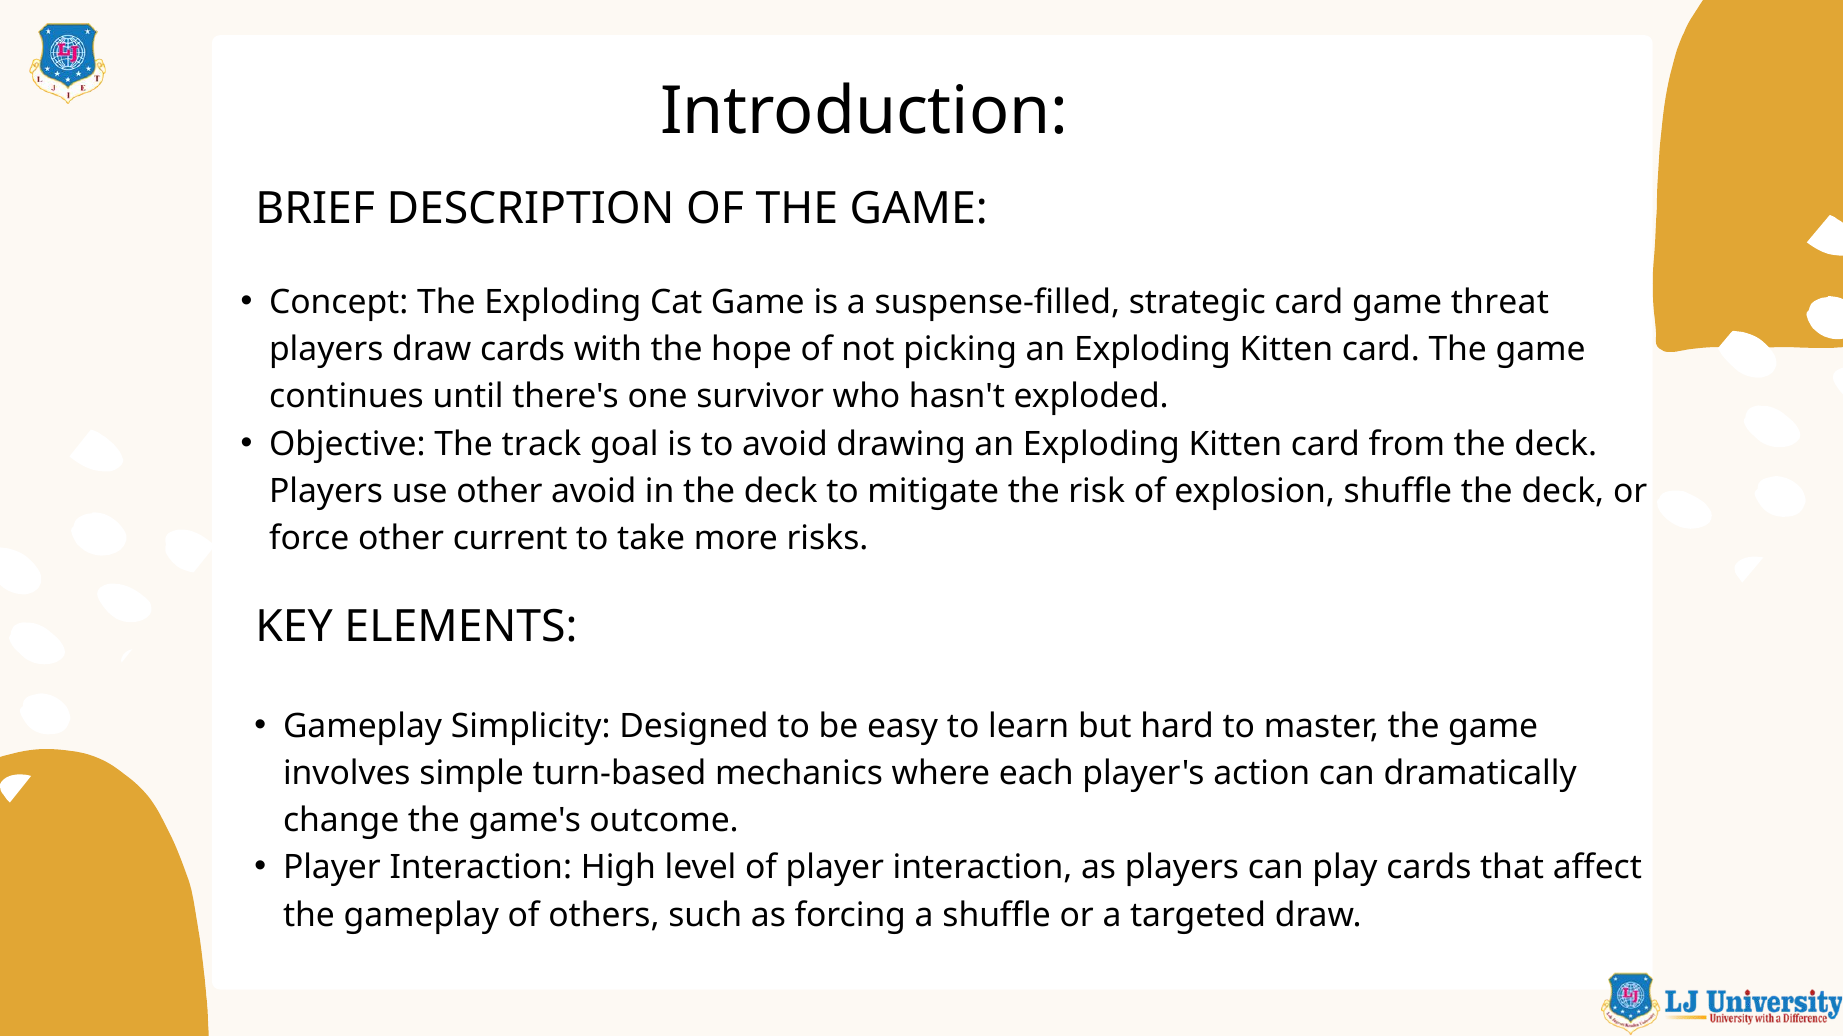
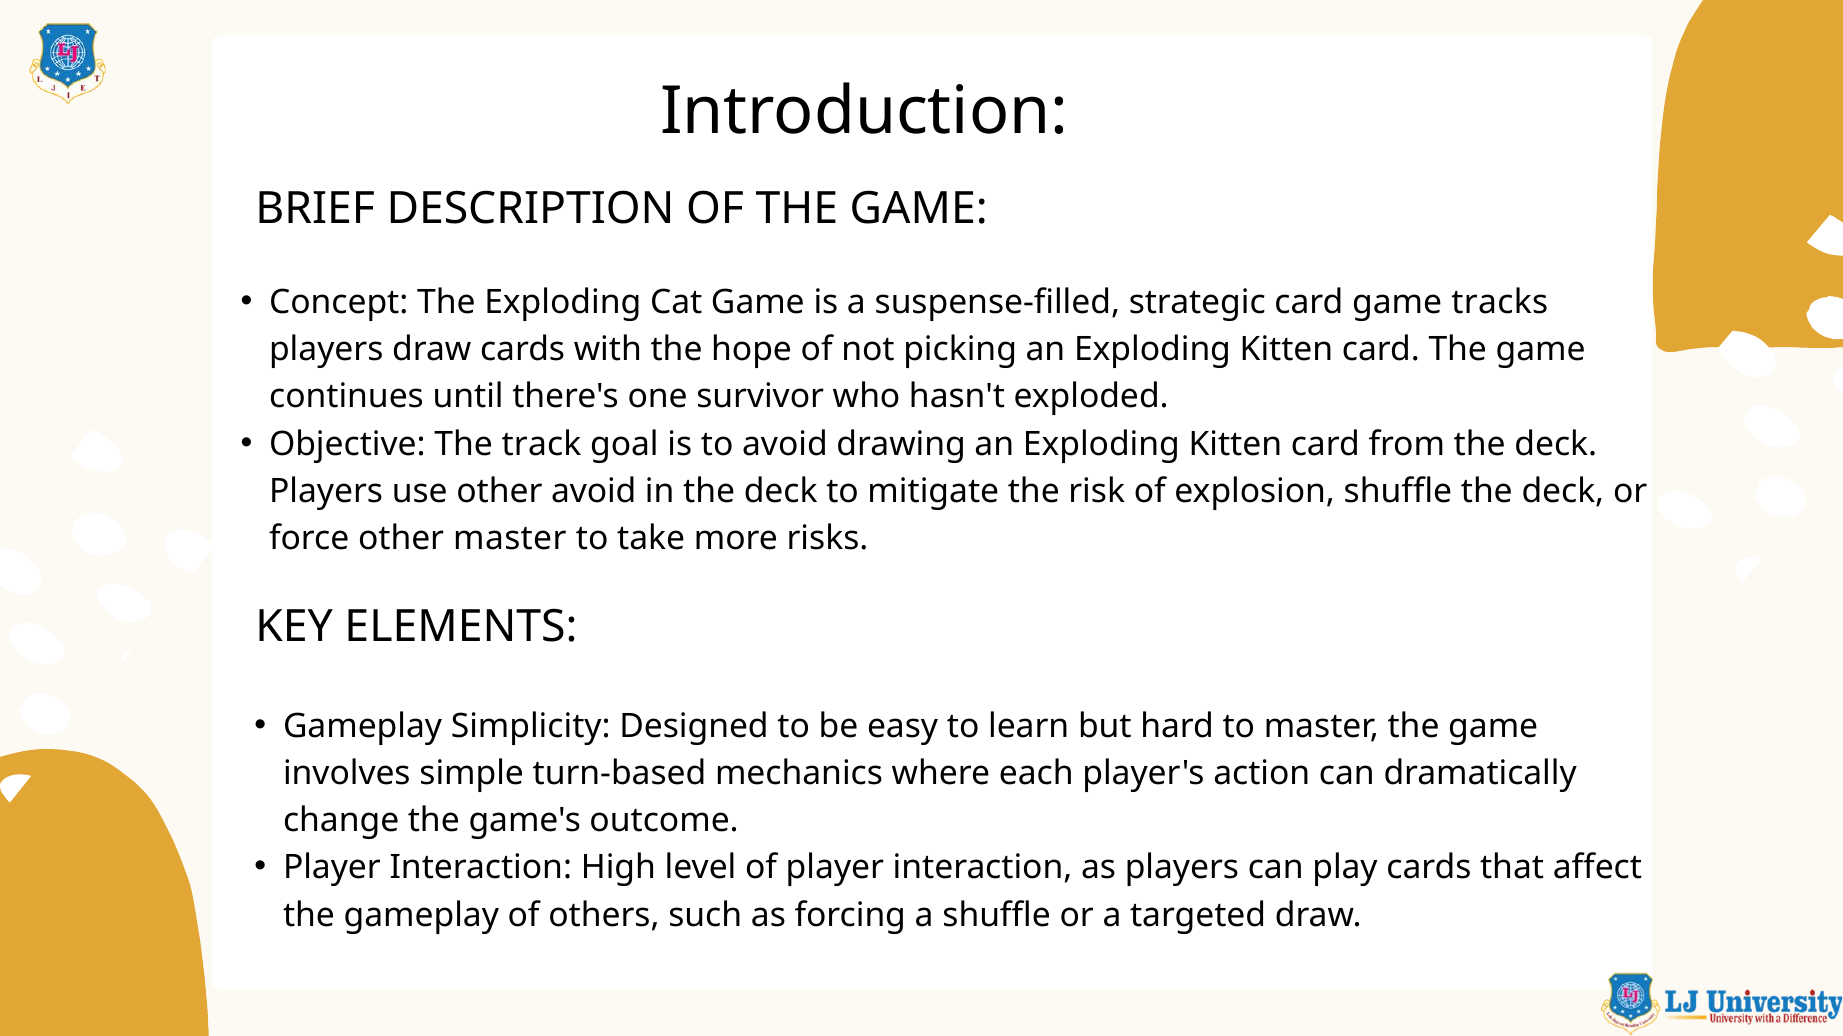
threat: threat -> tracks (1500, 303)
other current: current -> master (510, 539)
